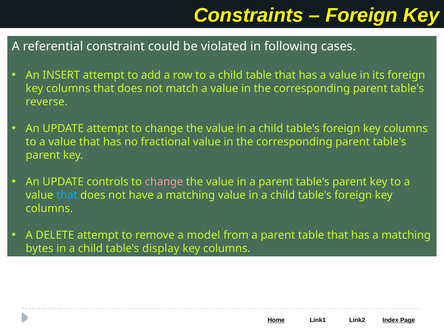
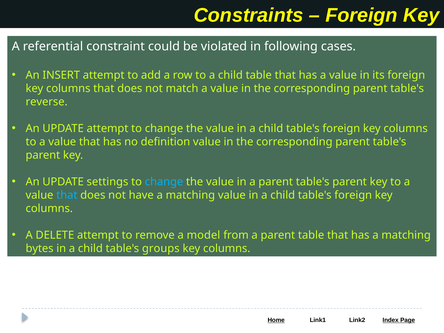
fractional: fractional -> definition (165, 142)
controls: controls -> settings (107, 182)
change colour: pink -> light blue (164, 182)
display: display -> groups (161, 248)
